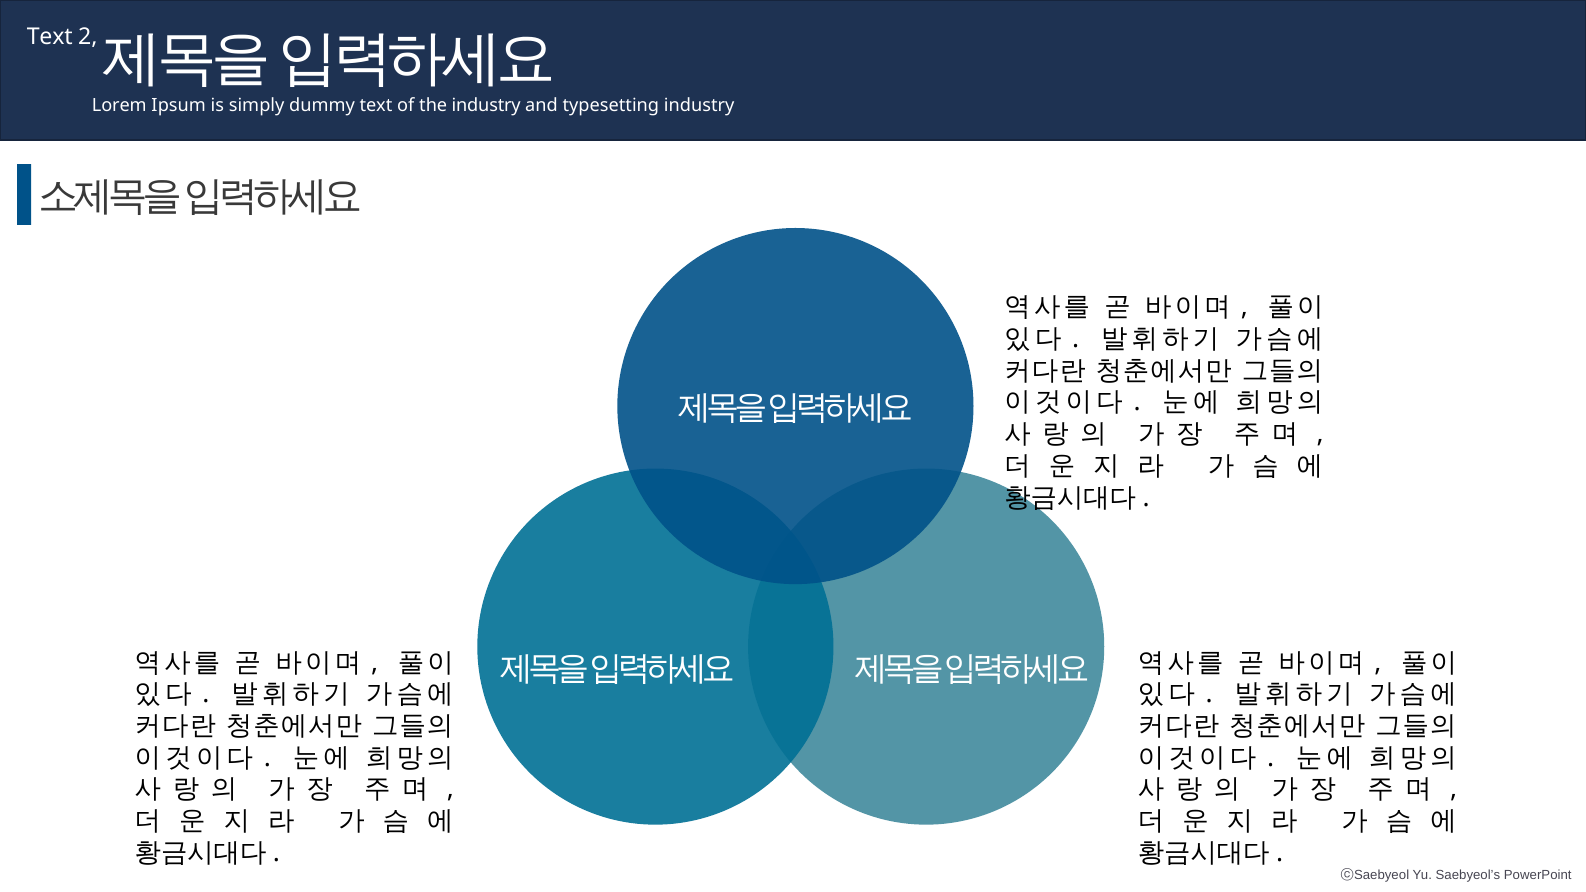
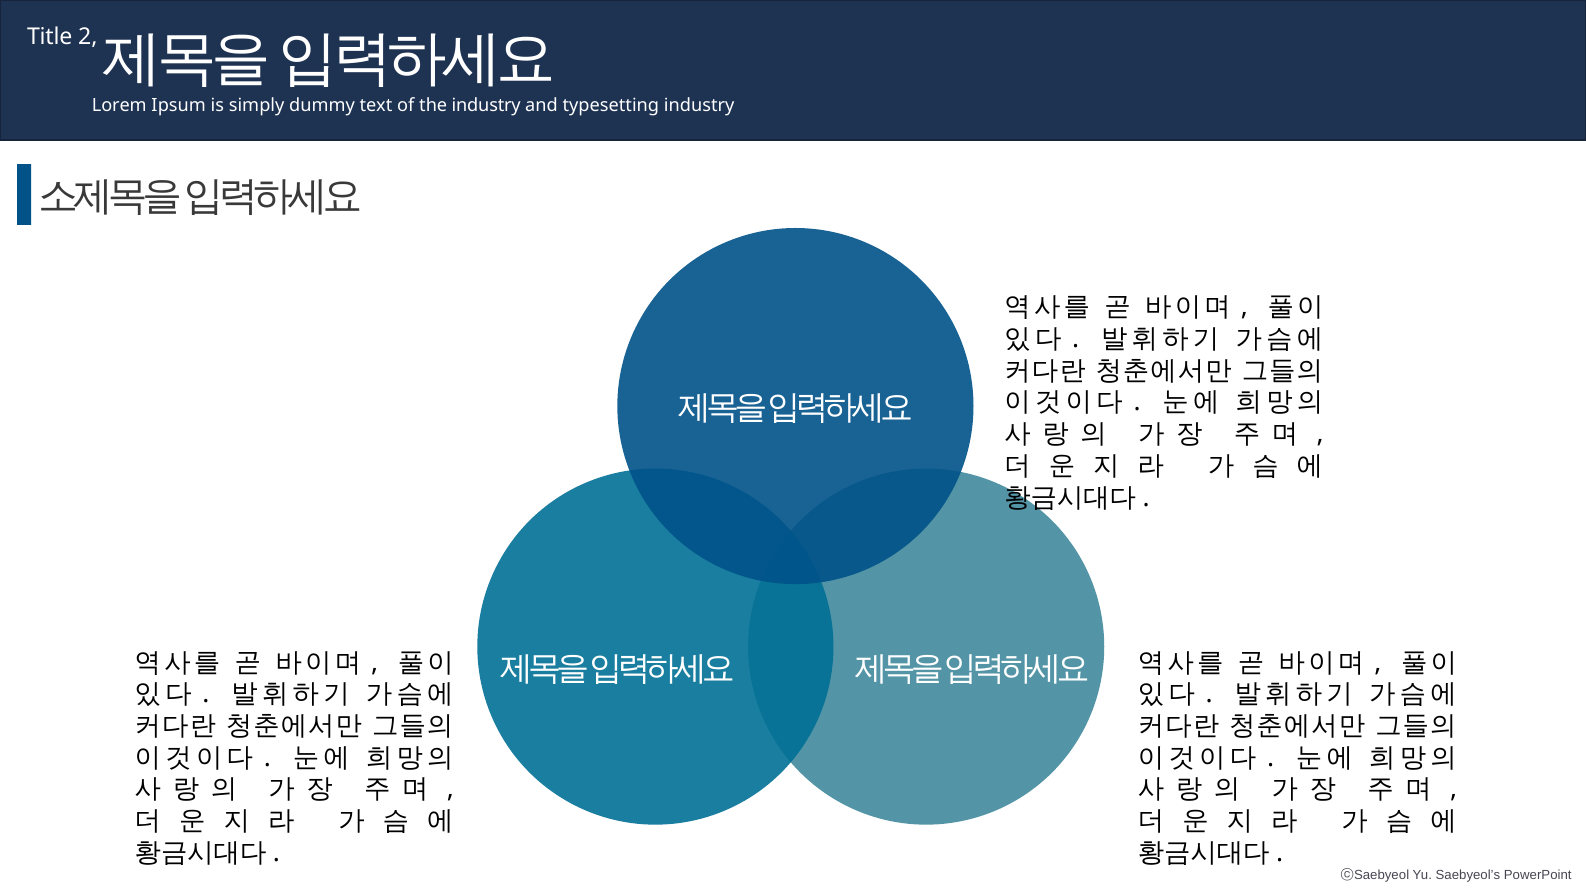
Text: Text -> Title (50, 37)
